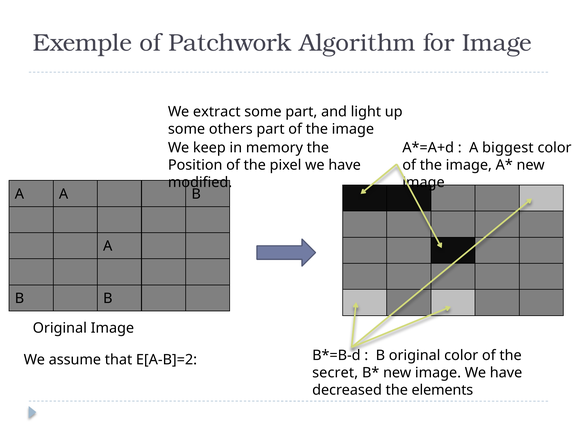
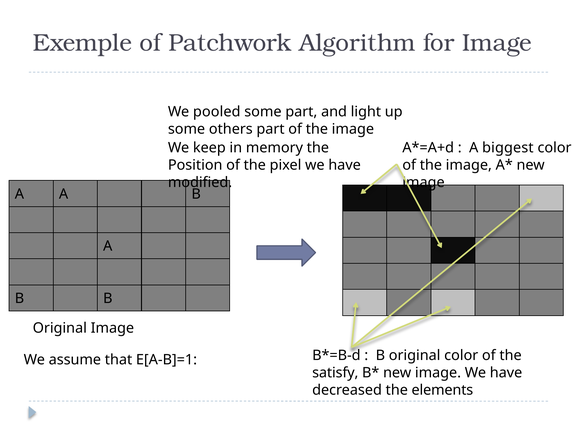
extract: extract -> pooled (217, 112)
E[A-B]=2: E[A-B]=2 -> E[A-B]=1 (167, 360)
secret: secret -> satisfy (335, 372)
